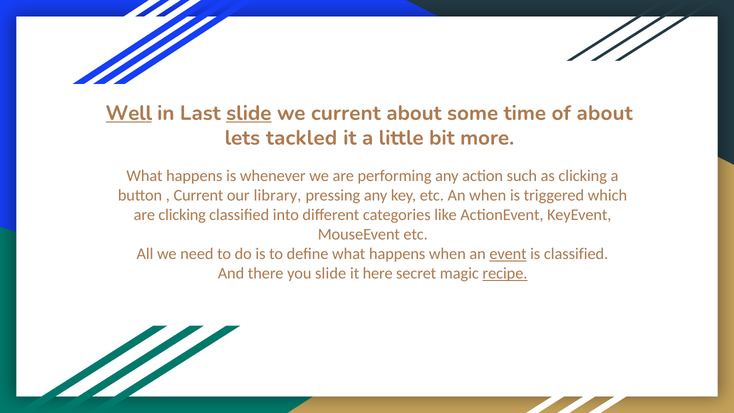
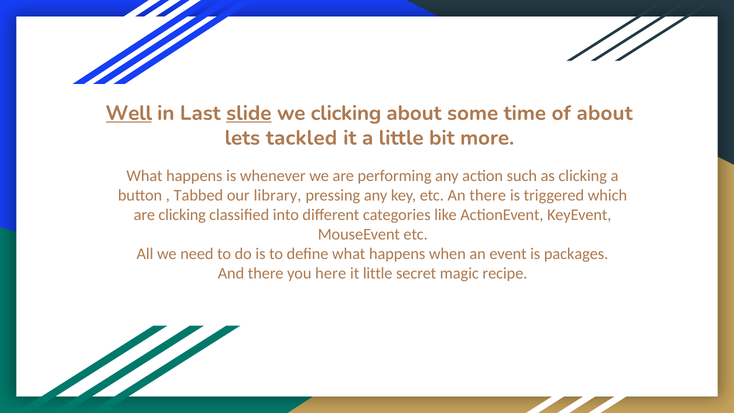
we current: current -> clicking (346, 113)
Current: Current -> Tabbed (198, 195)
An when: when -> there (488, 195)
event underline: present -> none (508, 254)
is classified: classified -> packages (576, 254)
you slide: slide -> here (331, 273)
it here: here -> little (378, 273)
recipe underline: present -> none (505, 273)
